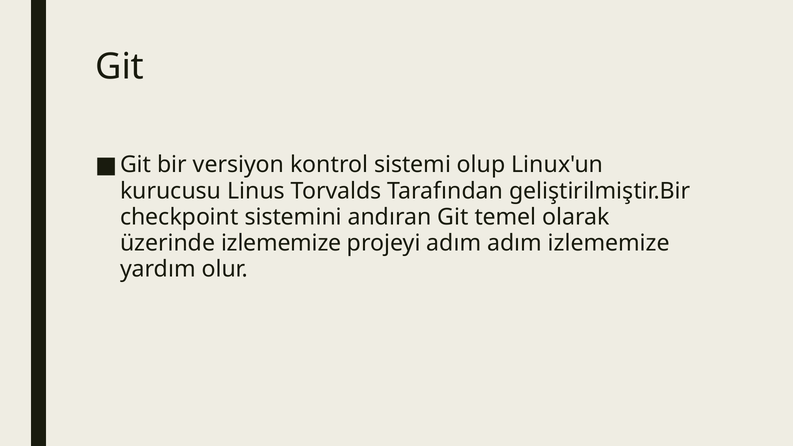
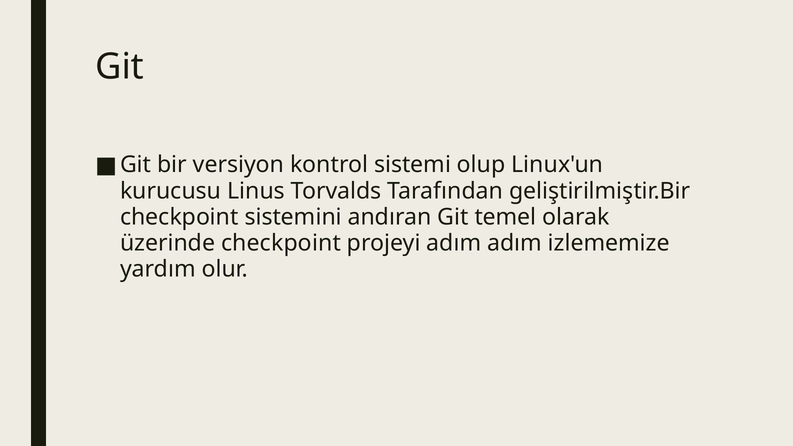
üzerinde izlememize: izlememize -> checkpoint (281, 243)
